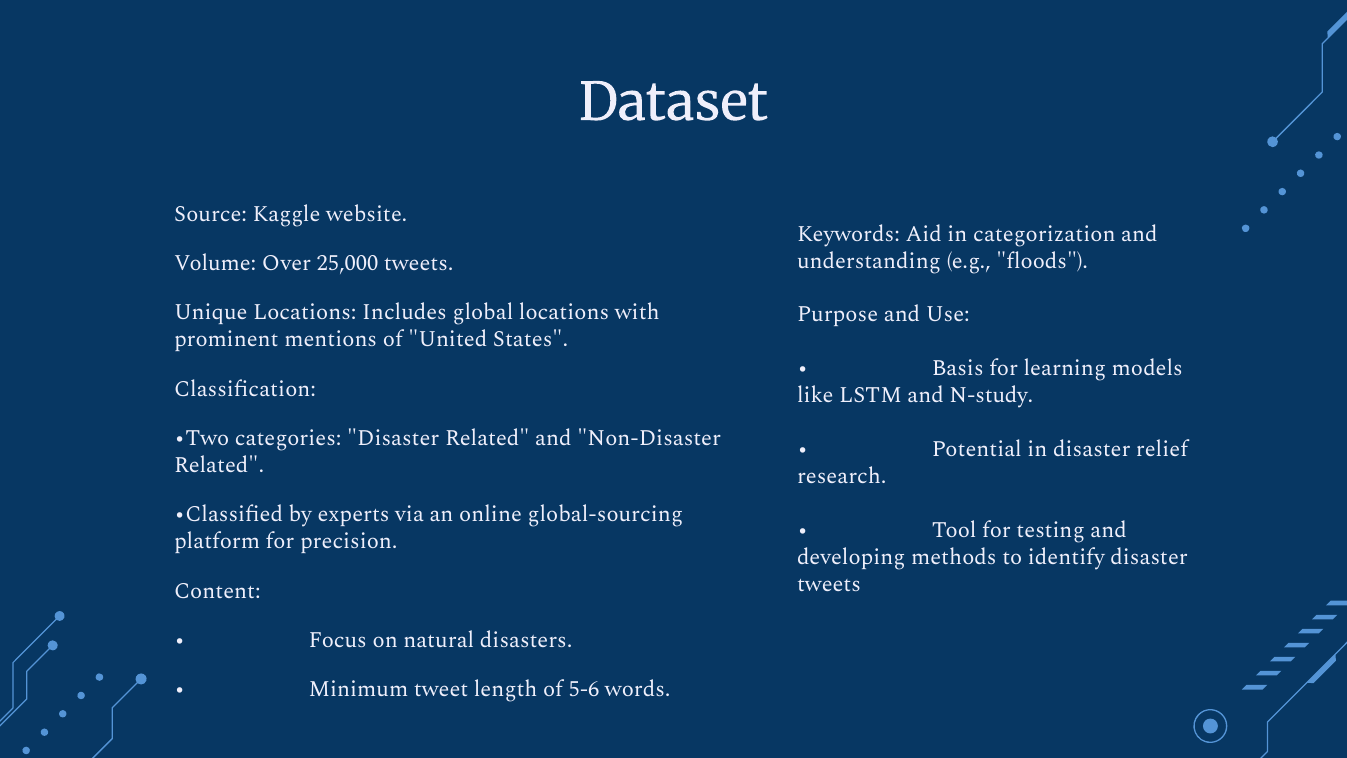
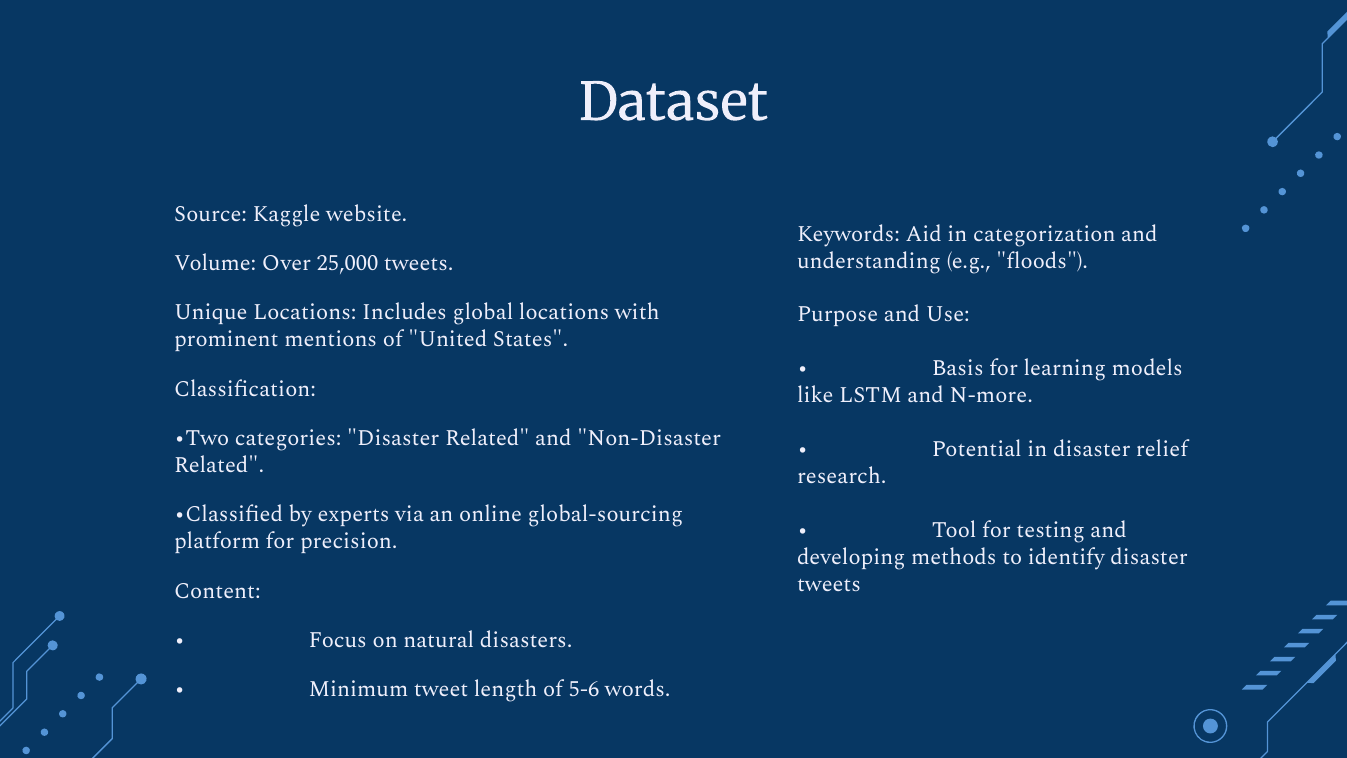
N-study: N-study -> N-more (991, 395)
